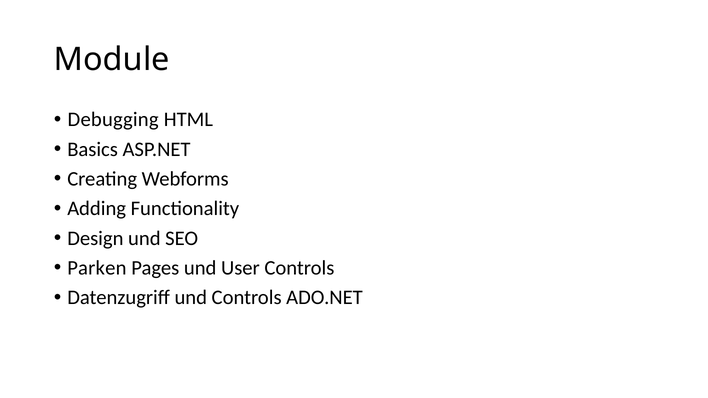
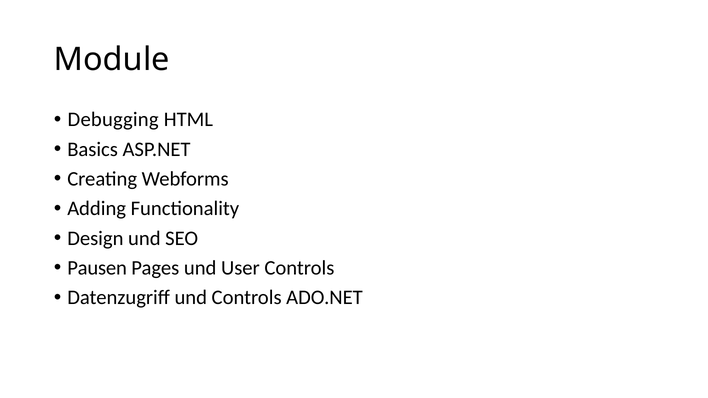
Parken: Parken -> Pausen (97, 268)
